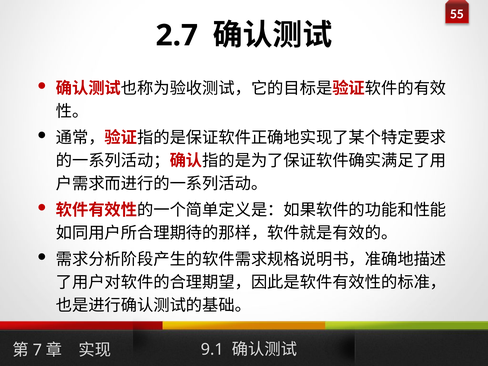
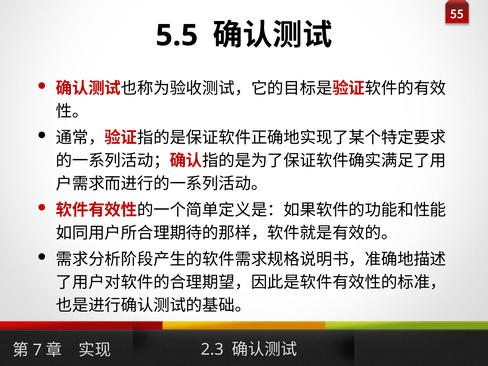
2.7: 2.7 -> 5.5 (177, 35)
9.1: 9.1 -> 2.3 (212, 350)
